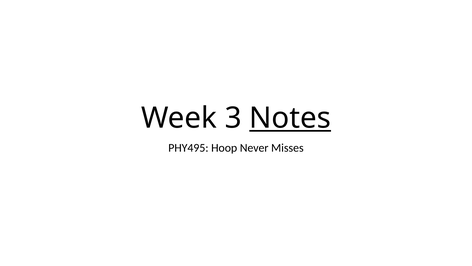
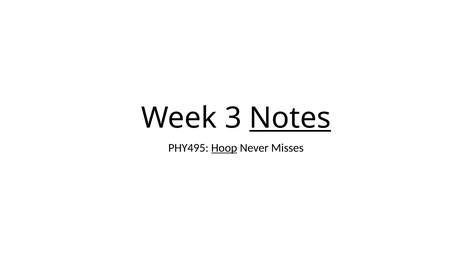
Hoop underline: none -> present (224, 148)
